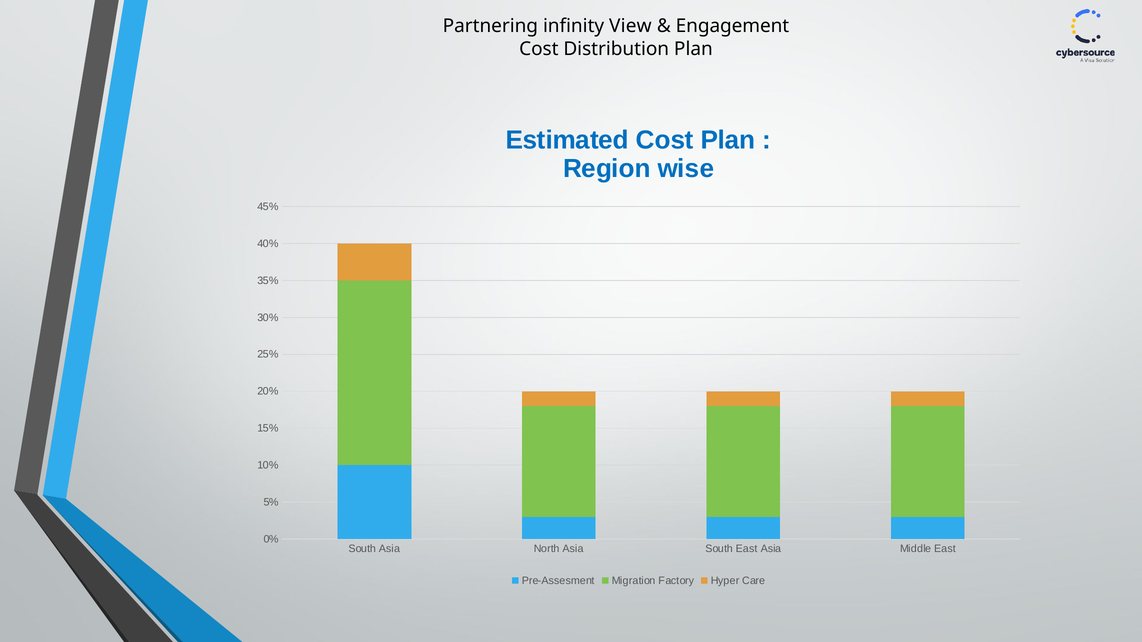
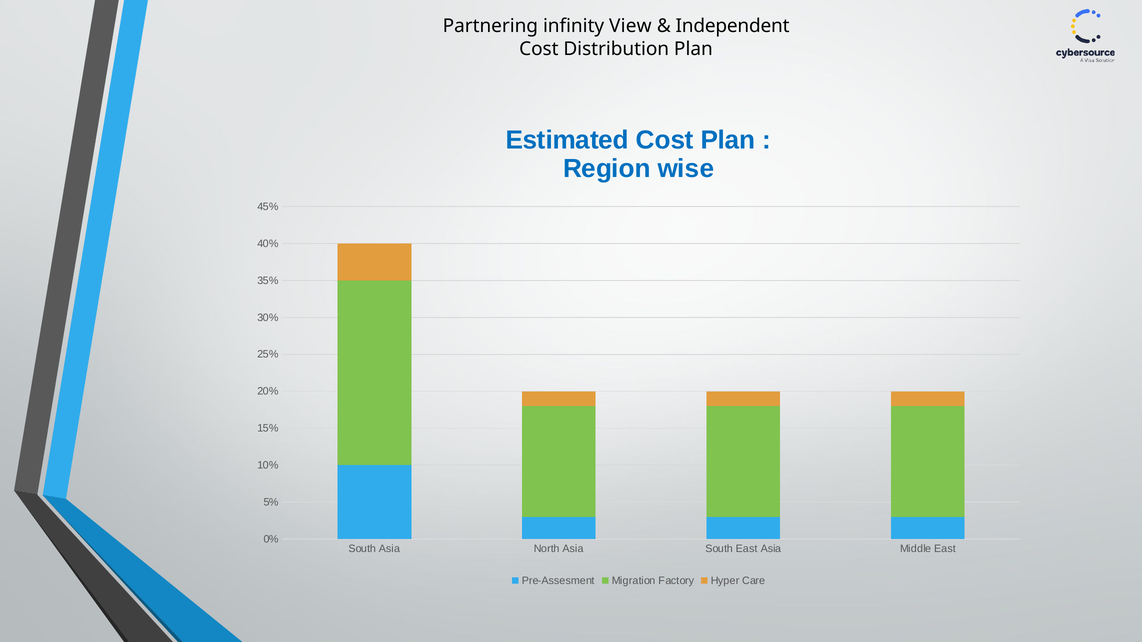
Engagement: Engagement -> Independent (733, 26)
